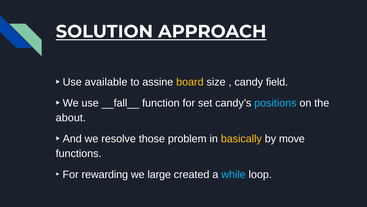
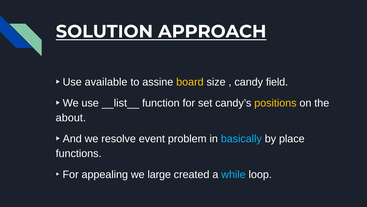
__fall__: __fall__ -> __list__ (120, 103)
positions colour: light blue -> yellow (275, 103)
those: those -> event (152, 138)
basically colour: yellow -> light blue (241, 138)
move: move -> place (292, 138)
rewarding: rewarding -> appealing (105, 174)
